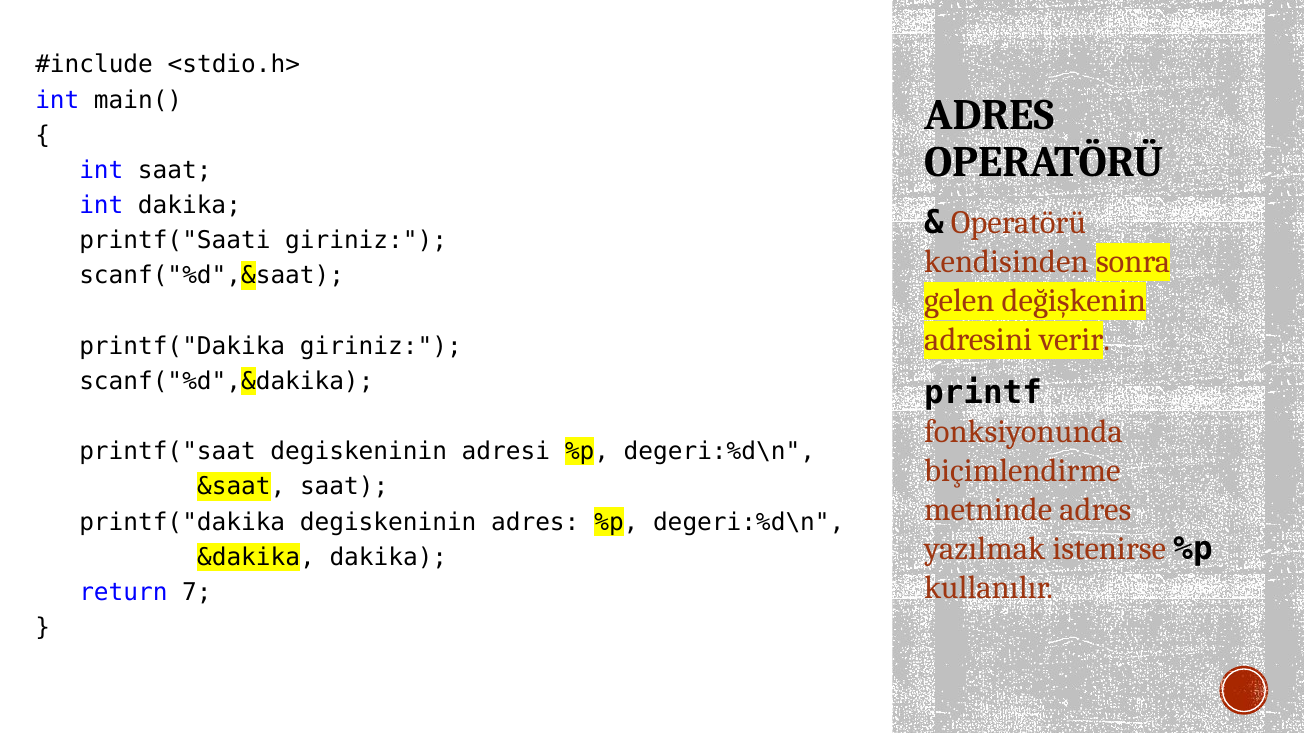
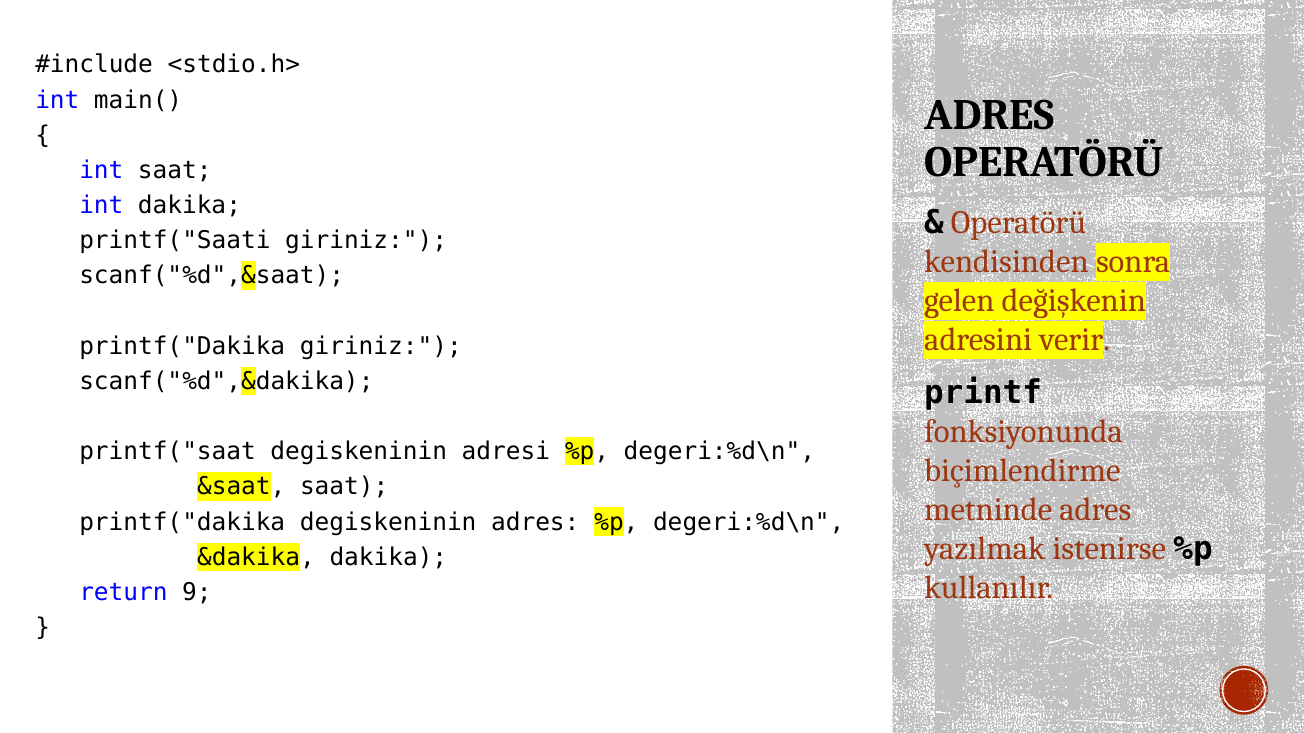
7: 7 -> 9 (197, 593)
